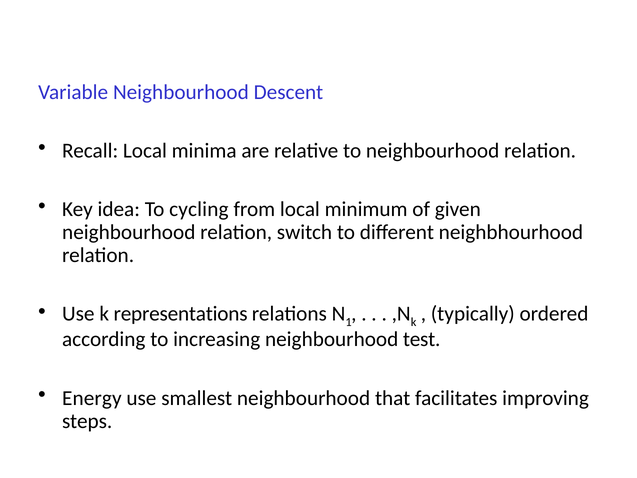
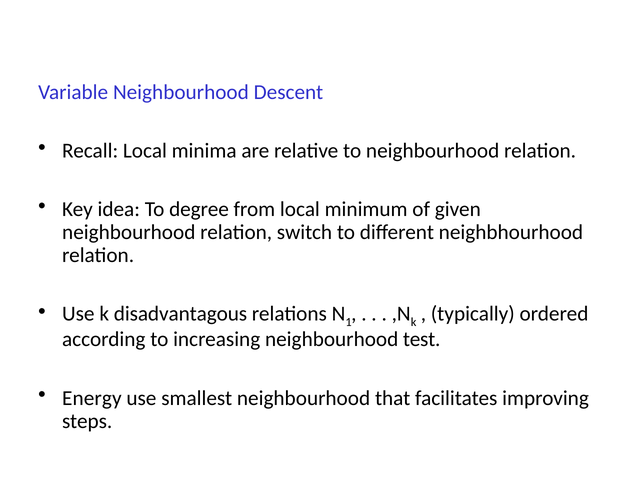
cycling: cycling -> degree (199, 209)
representations: representations -> disadvantagous (181, 314)
